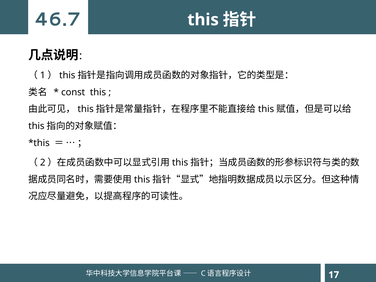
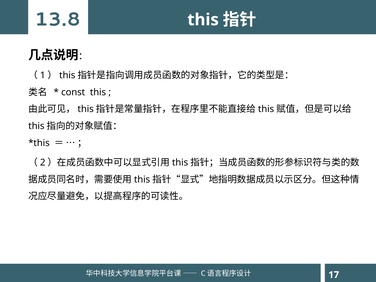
46.7: 46.7 -> 13.8 (58, 19)
